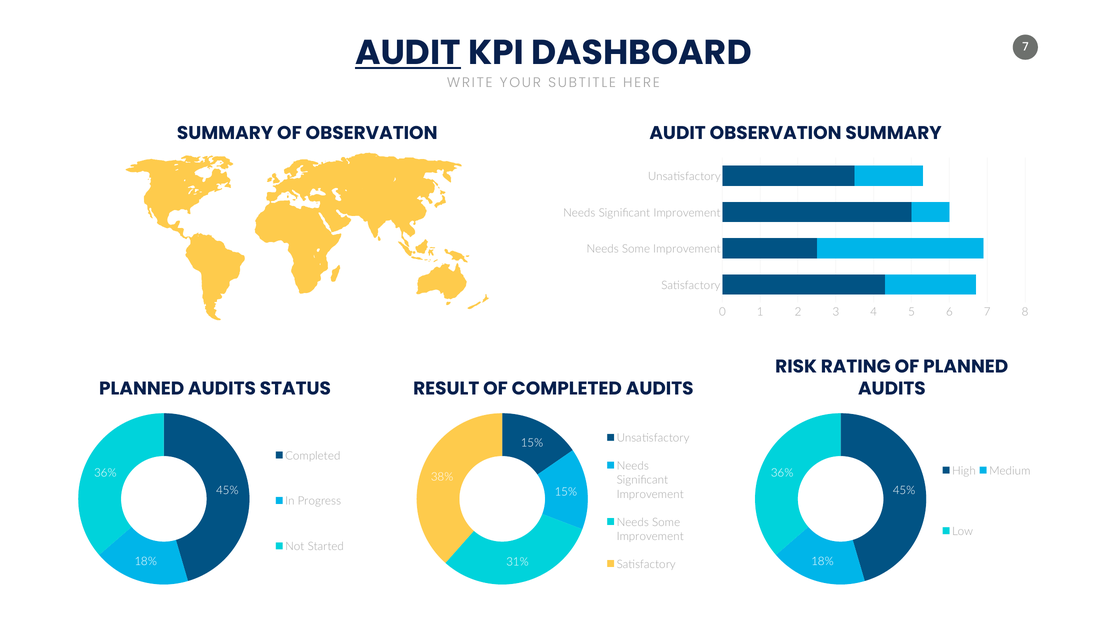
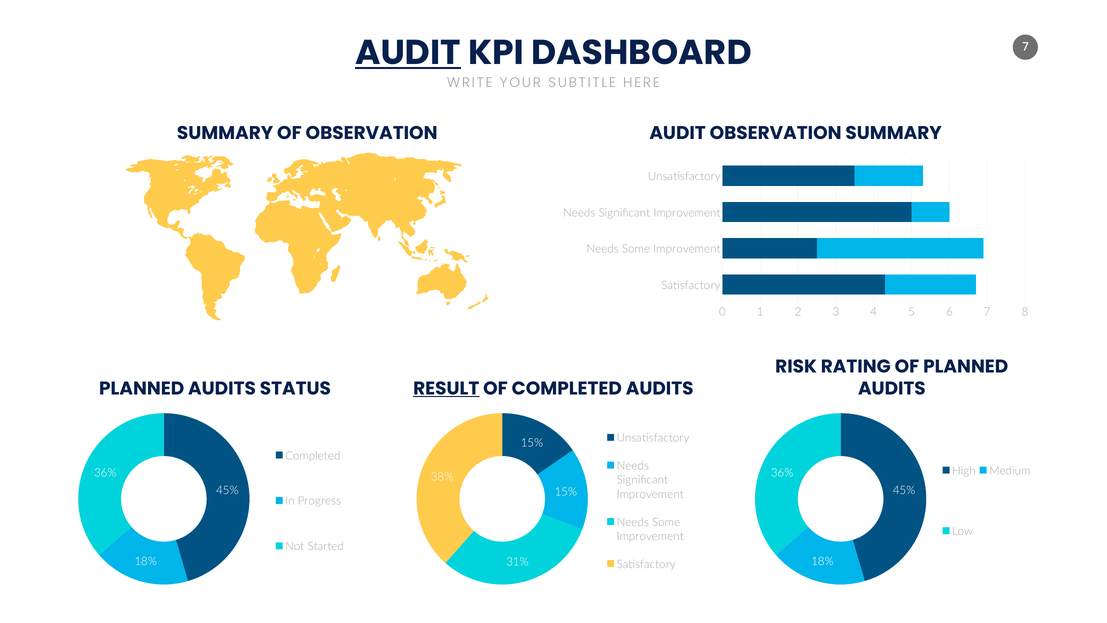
RESULT underline: none -> present (446, 389)
